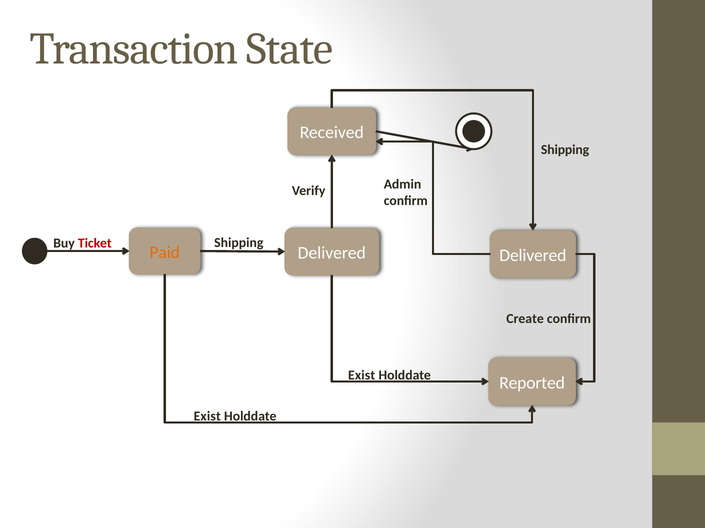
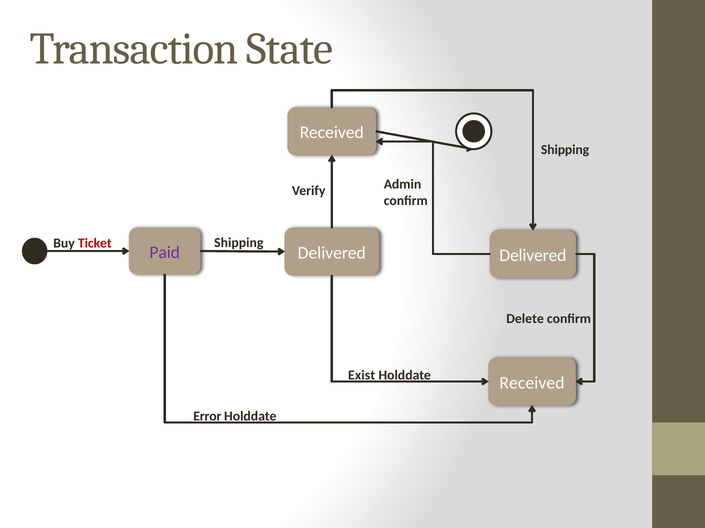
Paid colour: orange -> purple (165, 253)
Create: Create -> Delete (525, 319)
Reported: Reported -> Received (532, 383)
Exist: Exist -> Error (207, 417)
